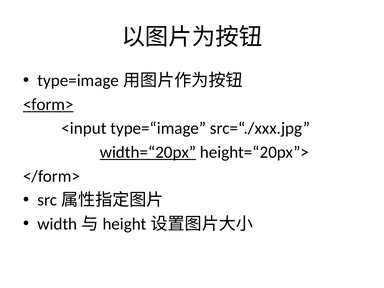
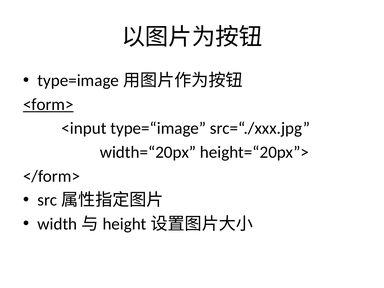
width=“20px underline: present -> none (148, 152)
